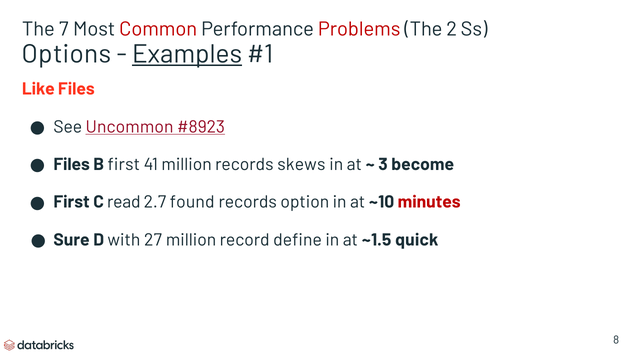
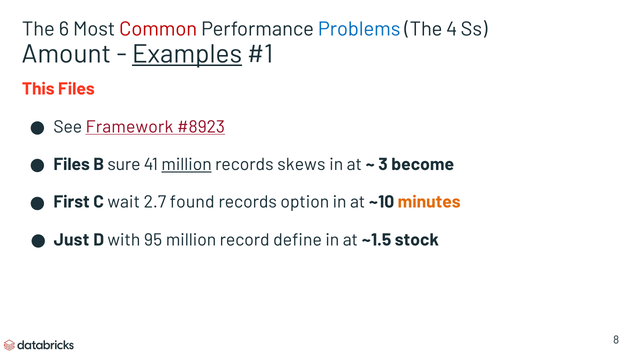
7: 7 -> 6 (64, 29)
Problems colour: red -> blue (359, 29)
2: 2 -> 4 (452, 29)
Options: Options -> Amount (67, 54)
Like: Like -> This (38, 89)
Uncommon: Uncommon -> Framework (130, 127)
B first: first -> sure (124, 165)
million underline: none -> present (187, 165)
read: read -> wait (124, 202)
minutes colour: red -> orange (429, 202)
Sure: Sure -> Just (71, 240)
27: 27 -> 95 (153, 240)
quick: quick -> stock (417, 240)
